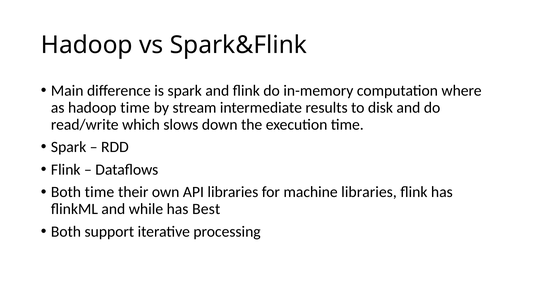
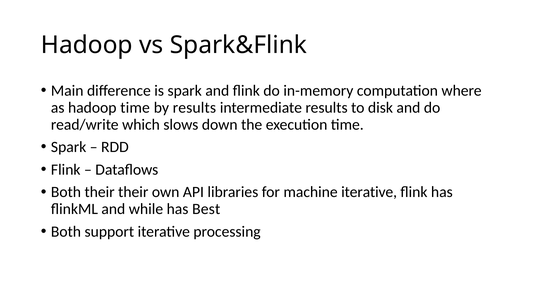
by stream: stream -> results (194, 108)
Both time: time -> their (100, 192)
machine libraries: libraries -> iterative (369, 192)
